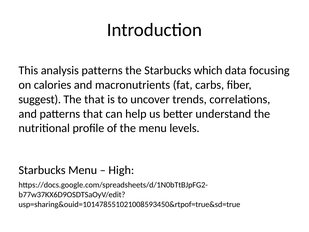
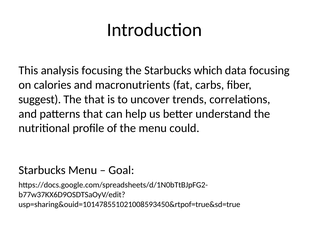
analysis patterns: patterns -> focusing (102, 70)
levels: levels -> could (184, 128)
High: High -> Goal (121, 170)
